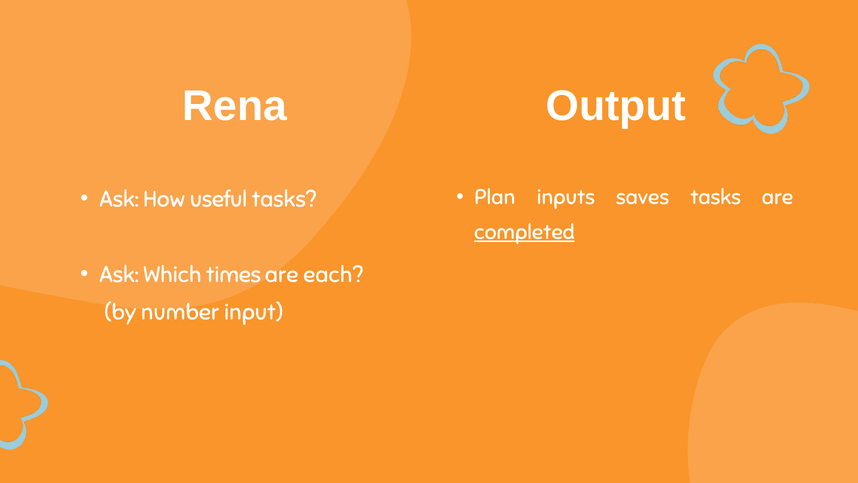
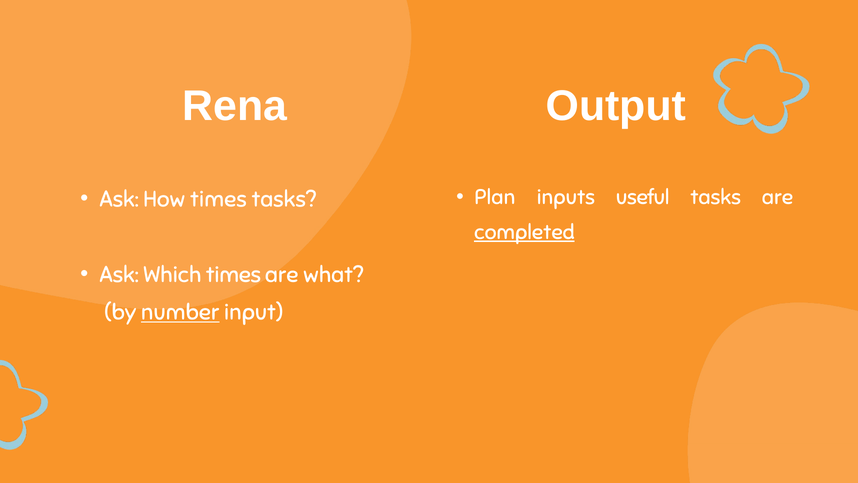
saves: saves -> useful (643, 197)
How useful: useful -> times (218, 199)
each: each -> what (333, 274)
number underline: none -> present (180, 312)
